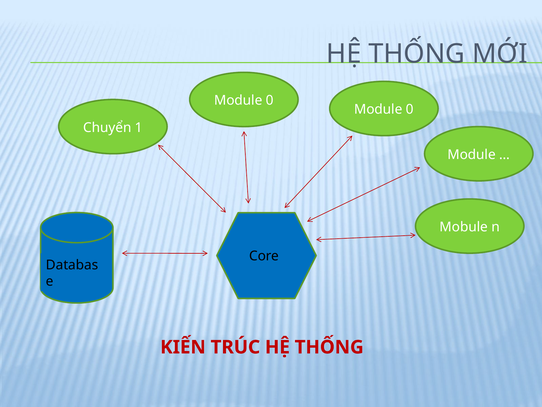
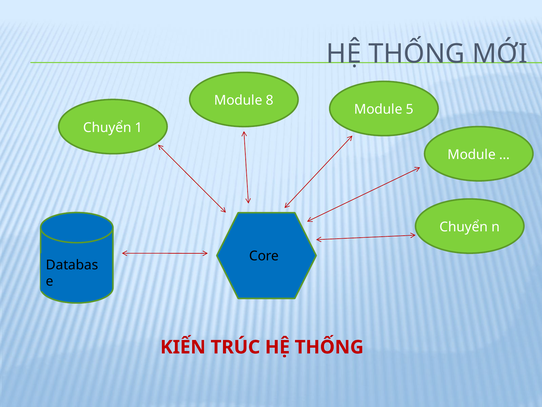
0: 0 -> 8 (270, 100)
0: 0 -> 5 (410, 109)
Mobule: Mobule -> Chuyển (464, 227)
